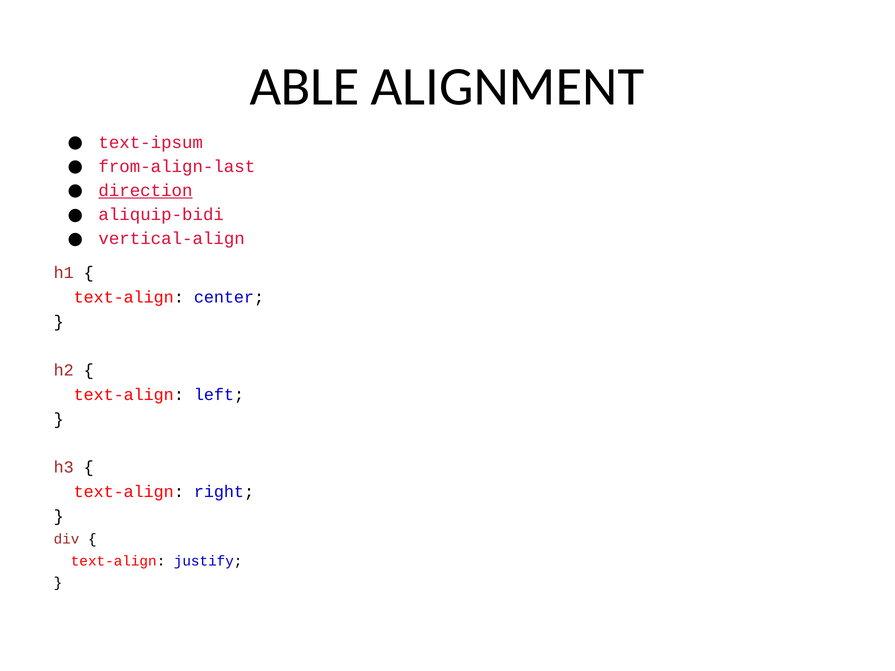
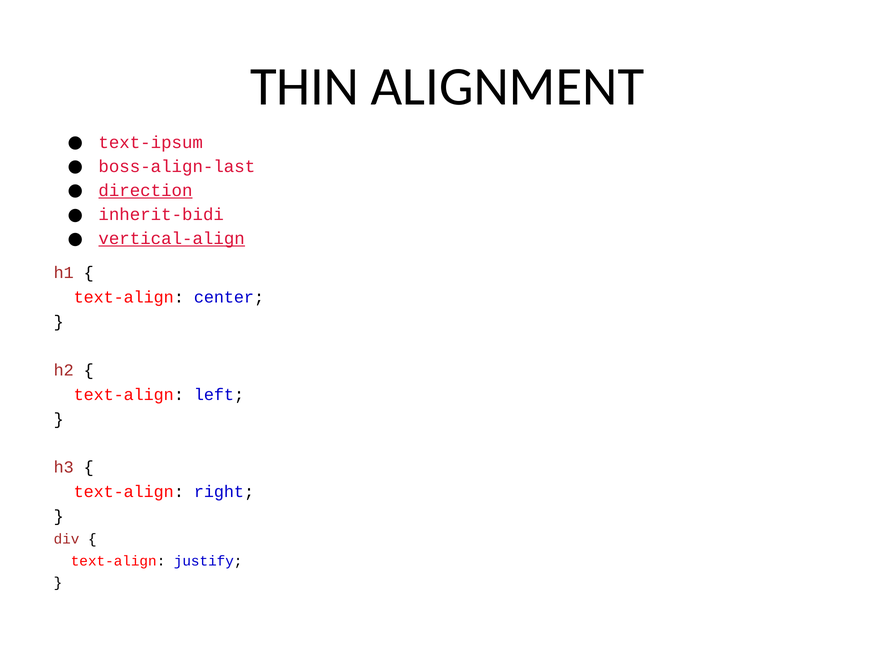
ABLE: ABLE -> THIN (304, 87)
from-align-last: from-align-last -> boss-align-last (177, 166)
aliquip-bidi: aliquip-bidi -> inherit-bidi (161, 215)
vertical-align underline: none -> present (172, 239)
